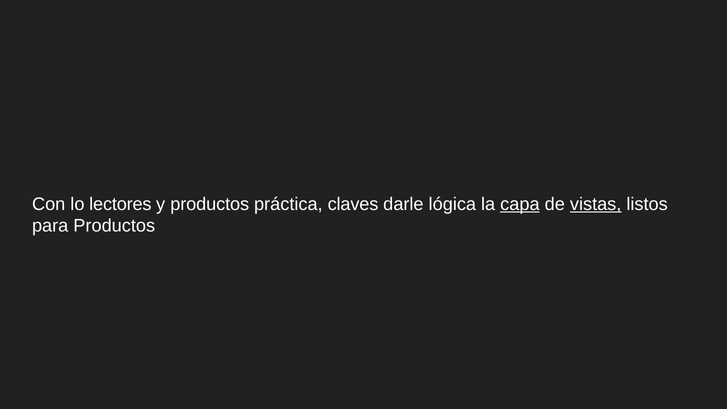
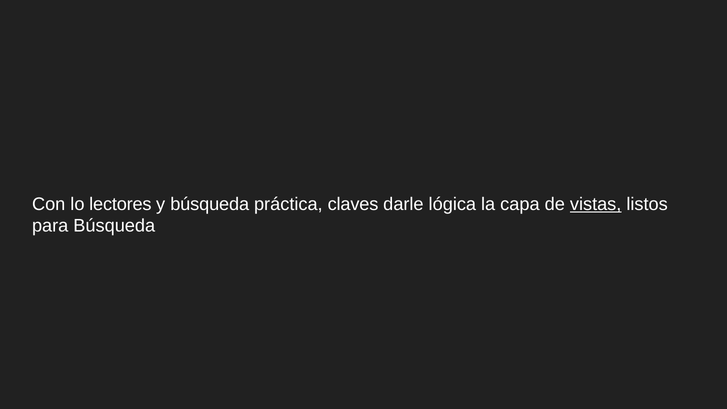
y productos: productos -> búsqueda (210, 204)
capa underline: present -> none (520, 204)
para Productos: Productos -> Búsqueda (114, 226)
